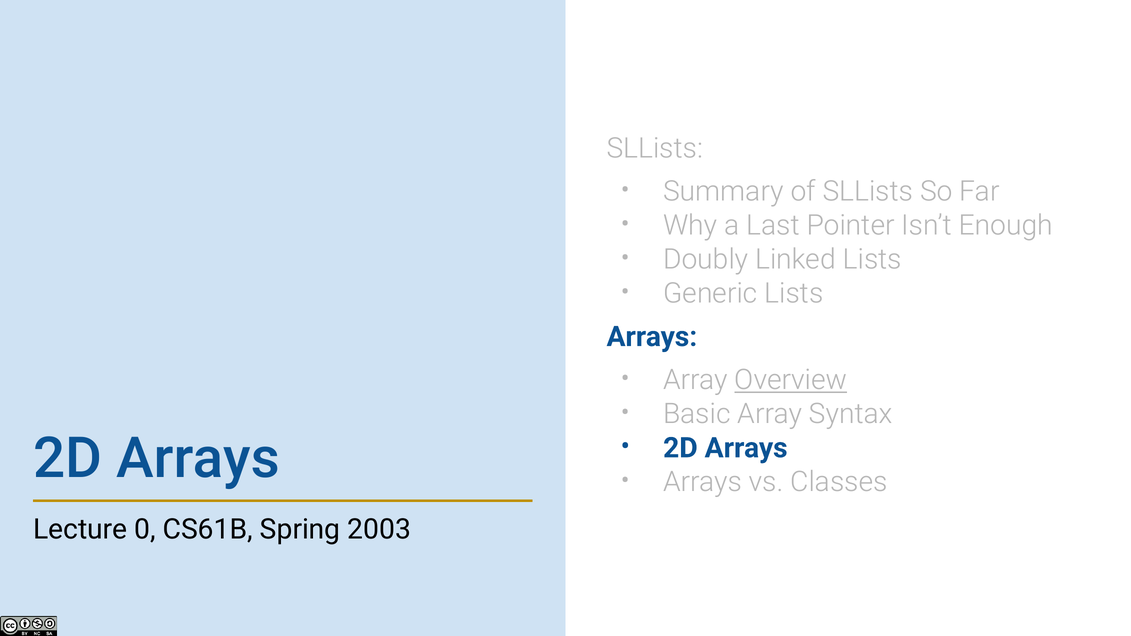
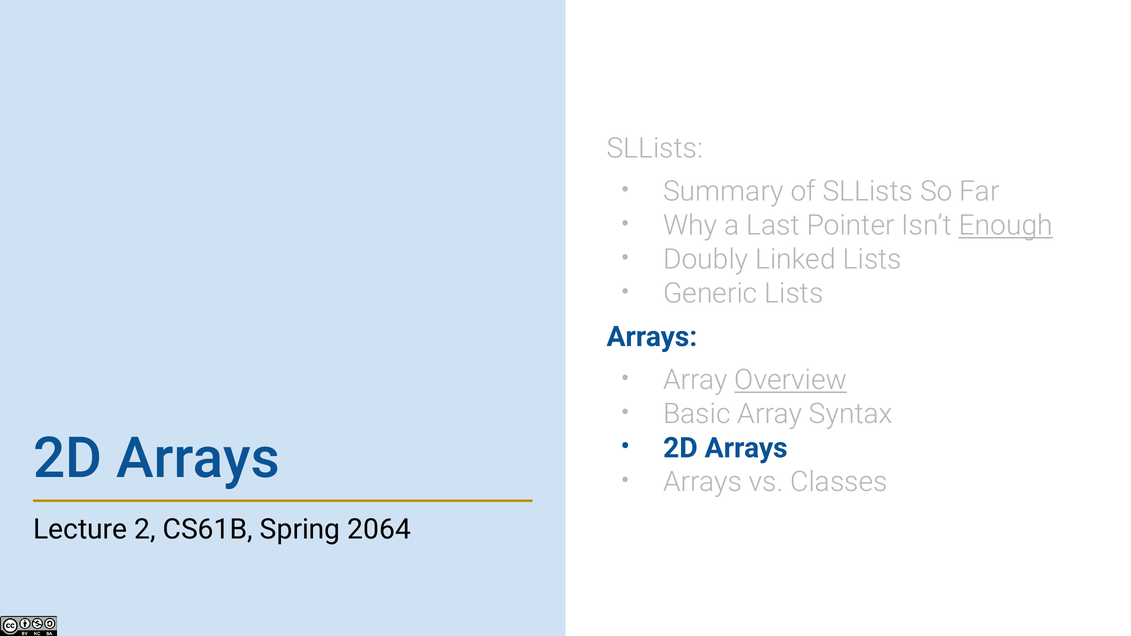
Enough underline: none -> present (1006, 226)
0: 0 -> 2 (145, 529)
2003: 2003 -> 2064 (379, 529)
